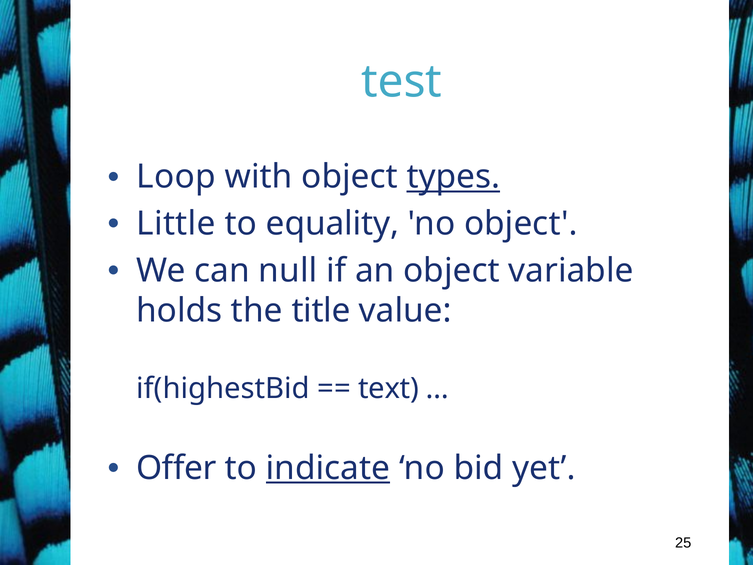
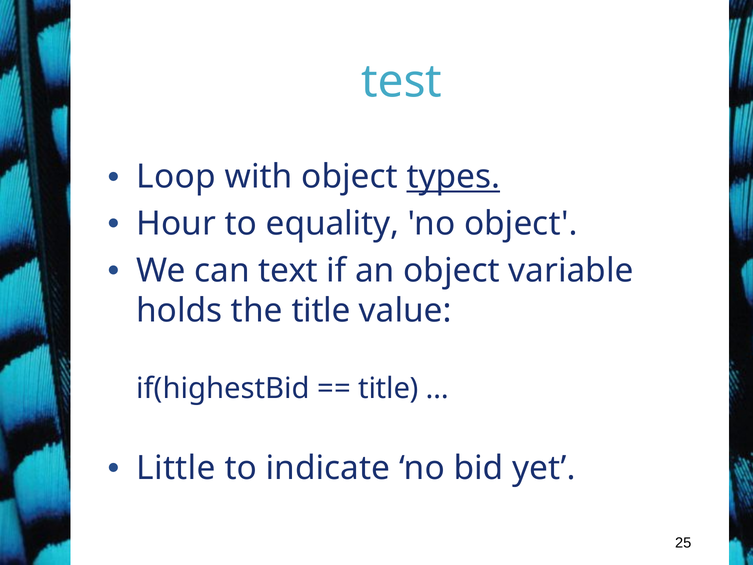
Little: Little -> Hour (176, 224)
null: null -> text (288, 271)
text: text -> title (388, 388)
Offer: Offer -> Little (176, 468)
indicate underline: present -> none (328, 468)
